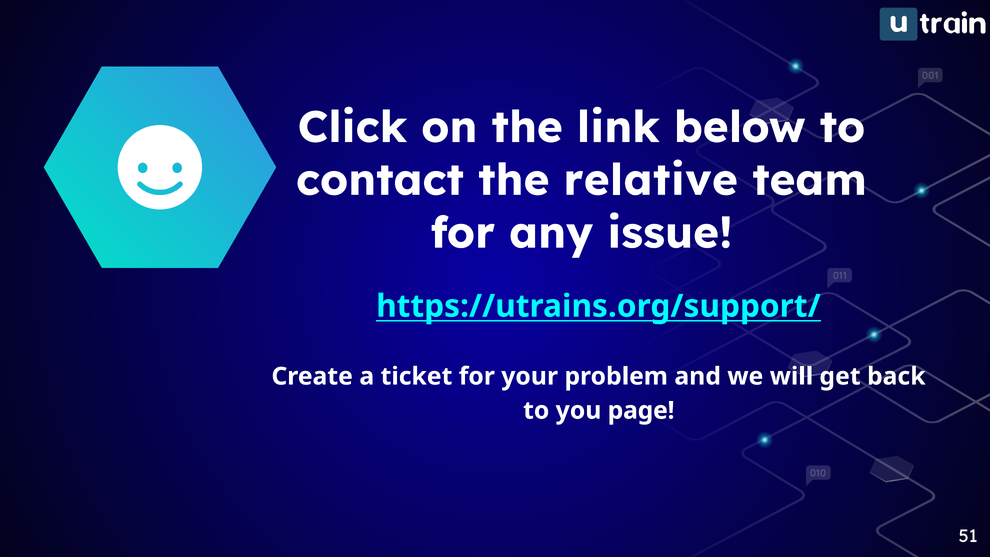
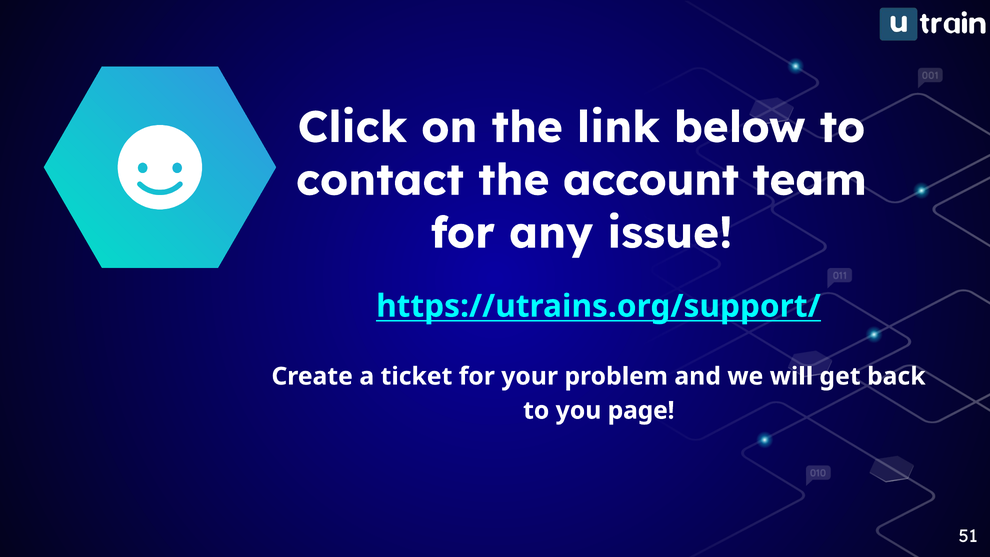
relative: relative -> account (651, 180)
